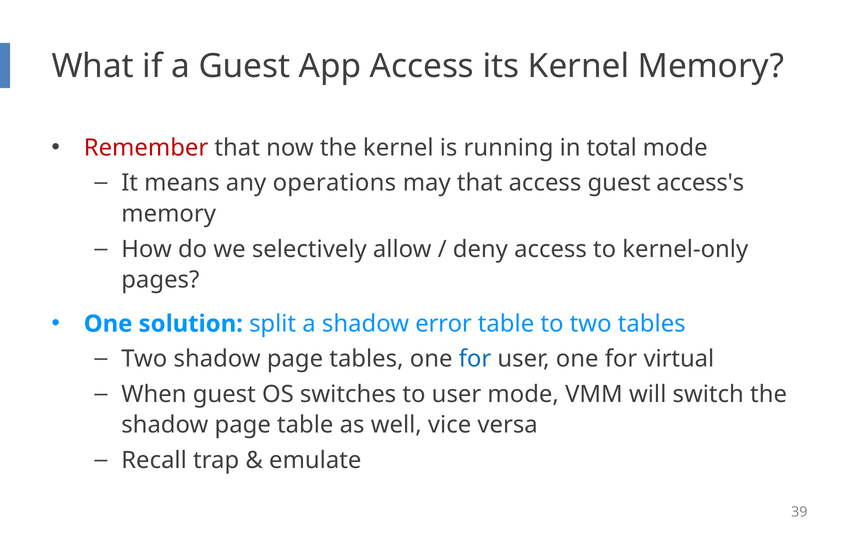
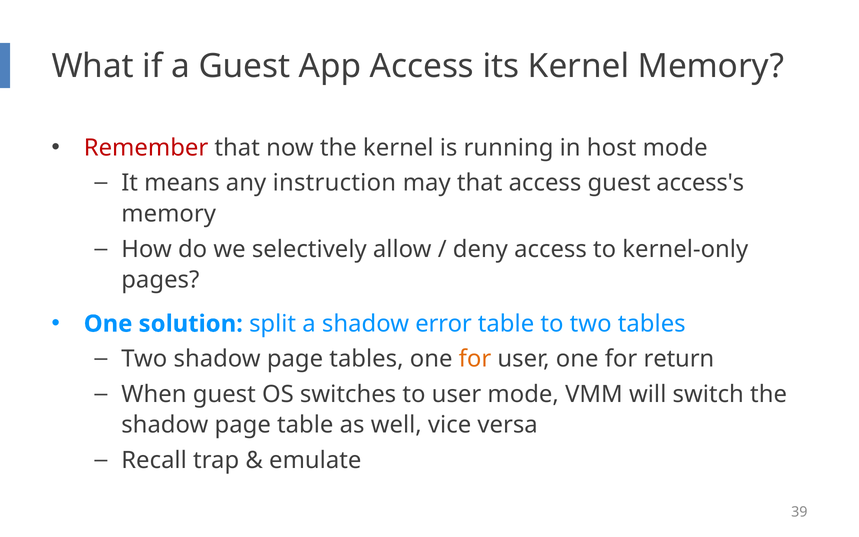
total: total -> host (612, 148)
operations: operations -> instruction (334, 183)
for colour: blue -> orange (475, 359)
virtual: virtual -> return (679, 359)
